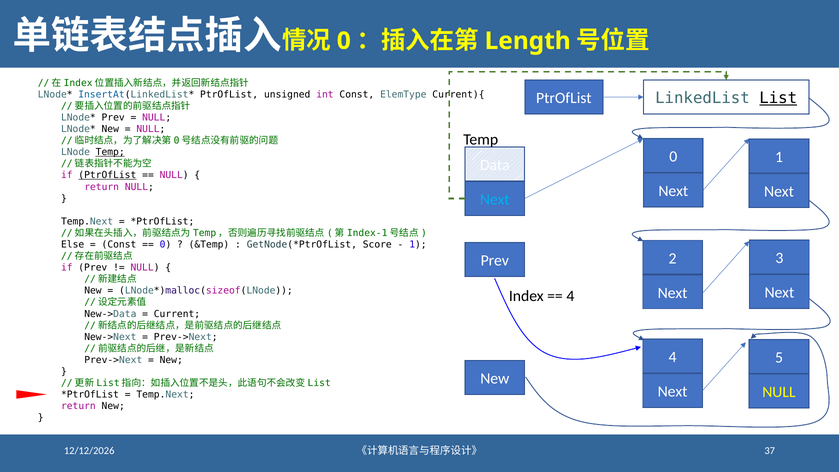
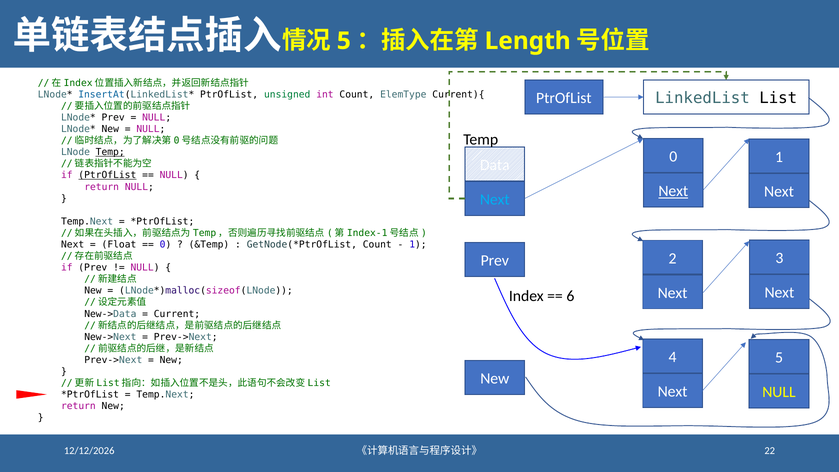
0: 0 -> 5 (344, 41)
unsigned colour: black -> green (287, 94)
int Const: Const -> Count (357, 94)
List underline: present -> none (778, 98)
Next underline: none -> present (673, 191)
Else: Else -> Next (73, 245)
Const: Const -> Float (119, 245)
Score: Score -> Count (377, 245)
4: 4 -> 6 (570, 296)
37: 37 -> 22 (770, 451)
